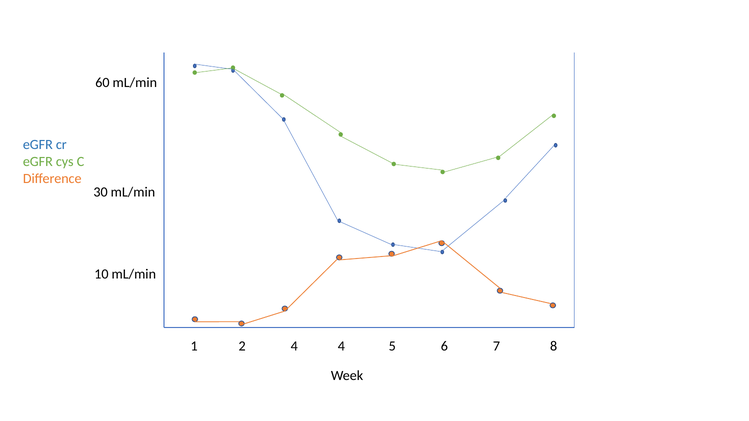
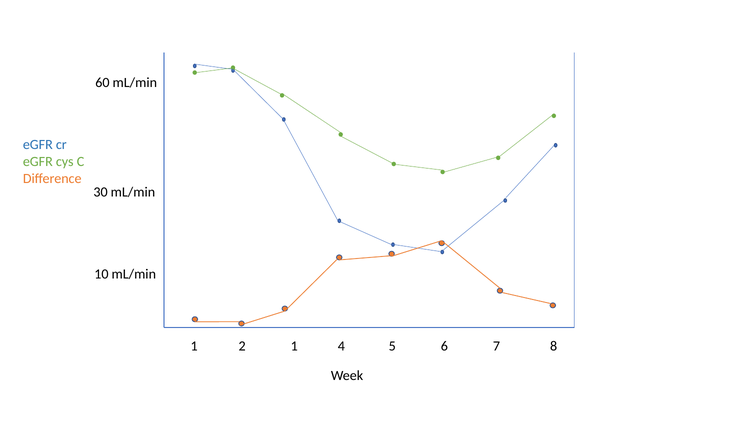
2 4: 4 -> 1 (294, 347)
